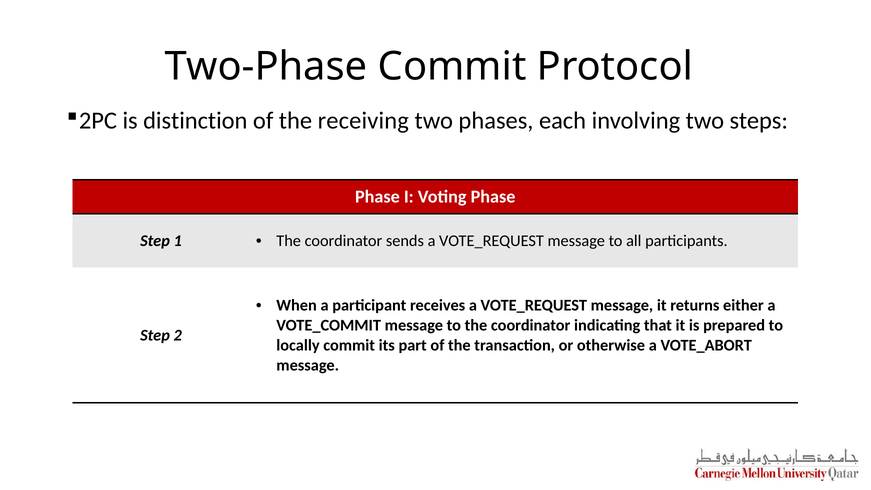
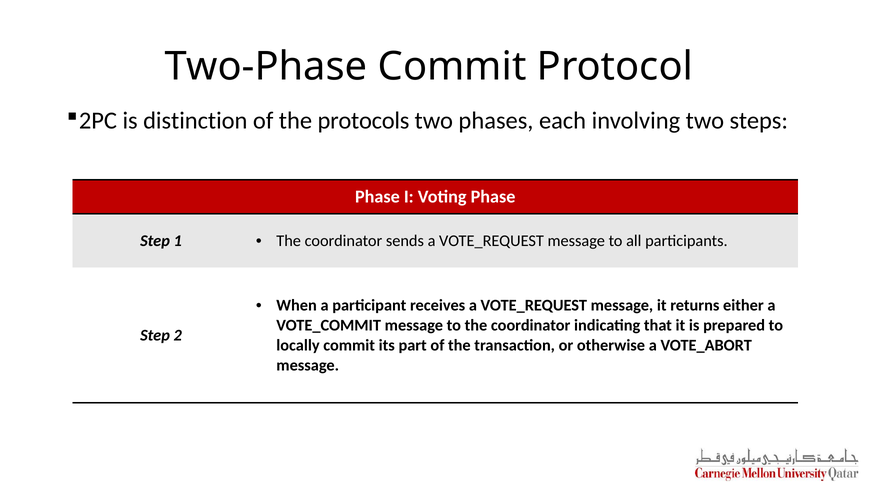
receiving: receiving -> protocols (363, 121)
